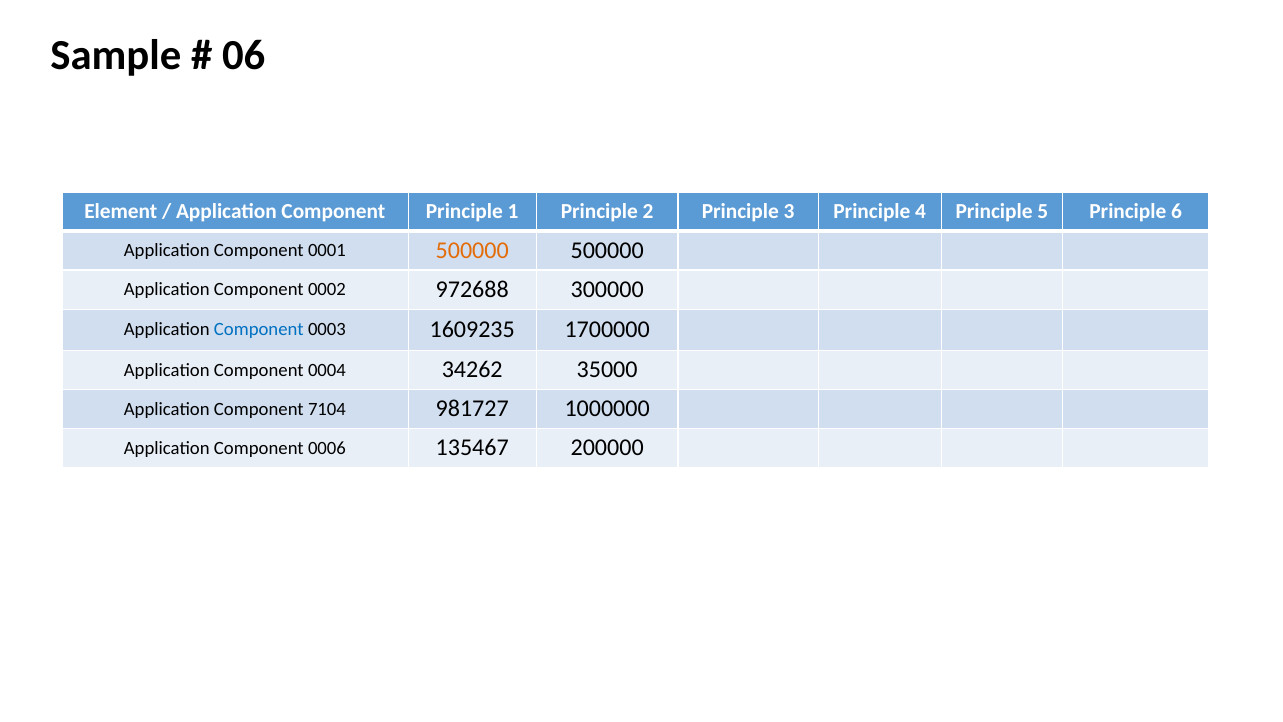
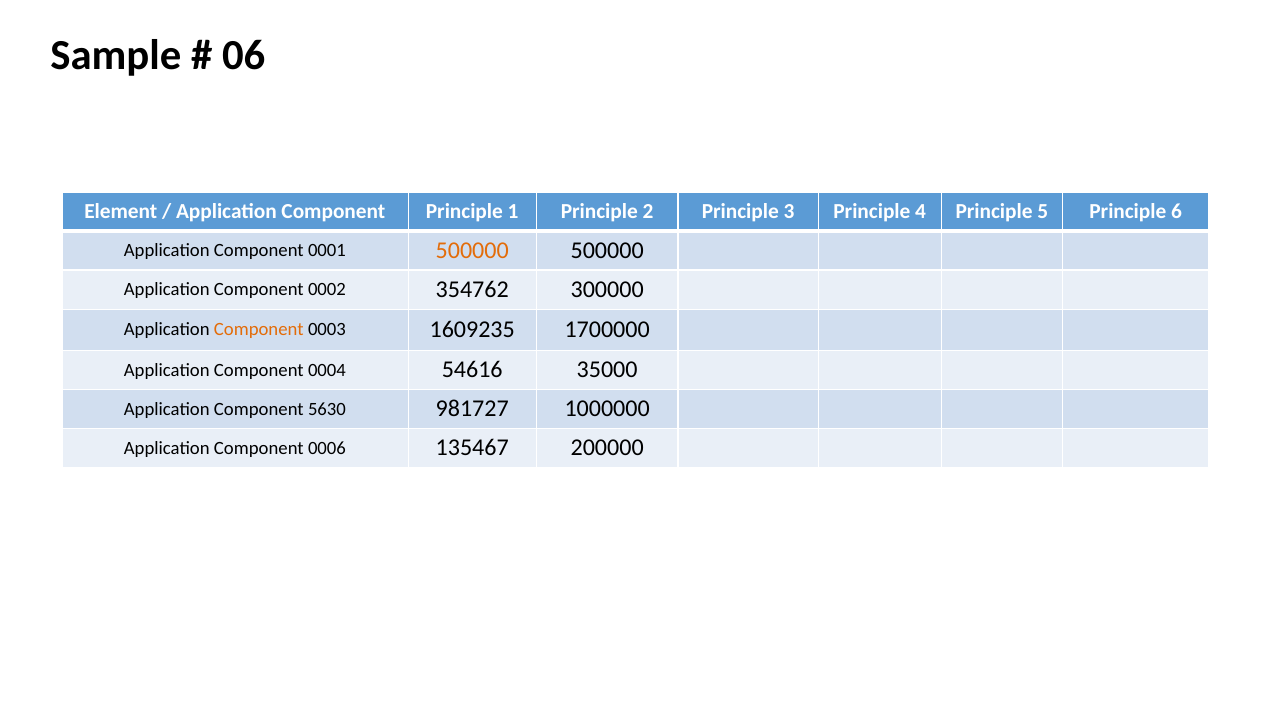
972688: 972688 -> 354762 (472, 290)
Component colour: blue -> orange (259, 330)
34262: 34262 -> 54616 (472, 370)
7104: 7104 -> 5630 (327, 409)
